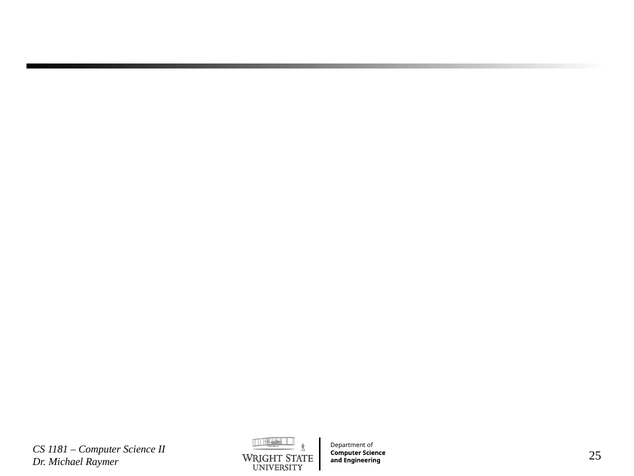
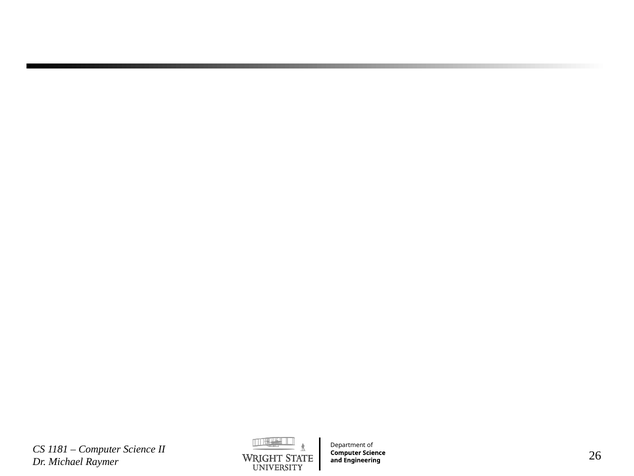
25: 25 -> 26 (595, 455)
